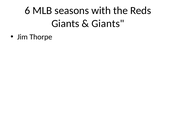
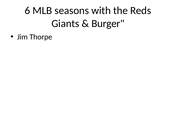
Giants: Giants -> Burger (108, 23)
